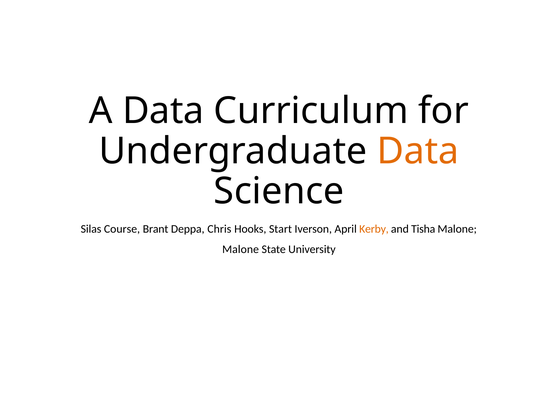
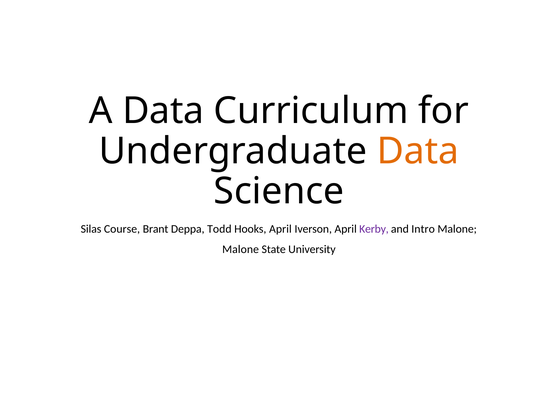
Chris: Chris -> Todd (219, 229)
Hooks Start: Start -> April (280, 229)
Kerby colour: orange -> purple (374, 229)
Tisha: Tisha -> Intro (423, 229)
